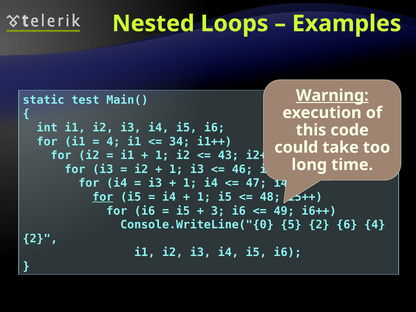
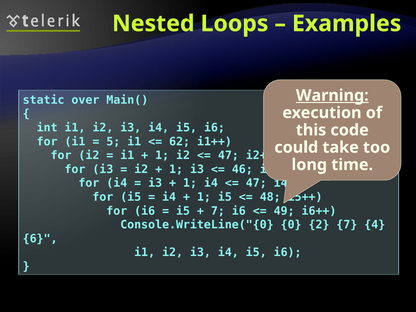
test: test -> over (85, 100)
4: 4 -> 5 (113, 142)
34: 34 -> 62 (180, 142)
43: 43 -> 47 (228, 155)
for underline: present -> none (103, 197)
3: 3 -> 7 (218, 211)
5: 5 -> 0 (291, 225)
2 6: 6 -> 7 (347, 225)
2: 2 -> 6 (40, 239)
